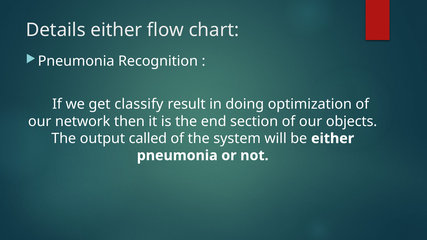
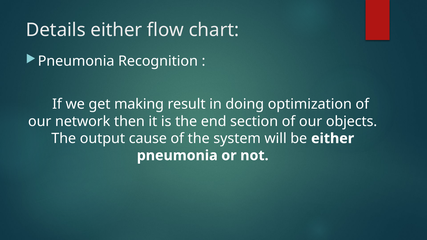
classify: classify -> making (139, 104)
called: called -> cause (148, 139)
